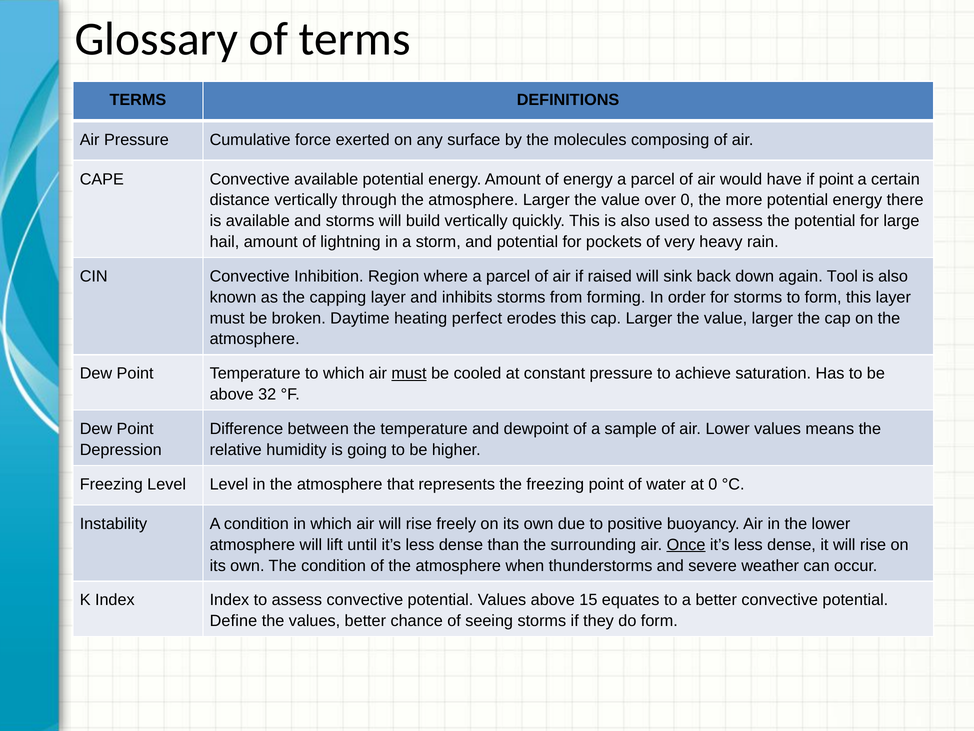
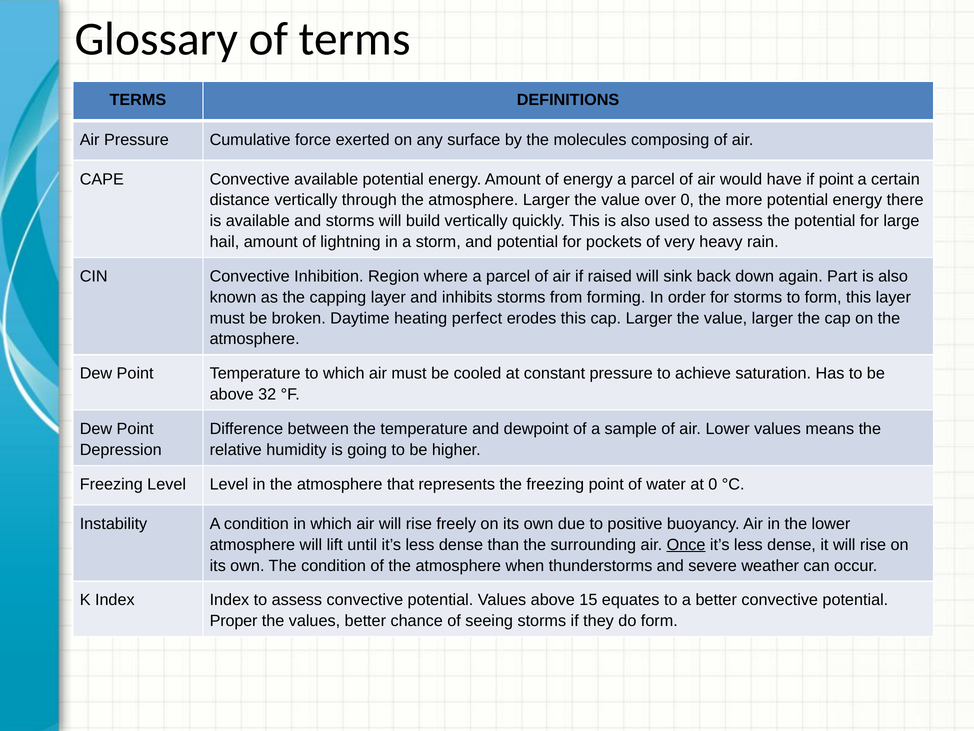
Tool: Tool -> Part (842, 276)
must underline: present -> none (409, 373)
Define: Define -> Proper (234, 621)
